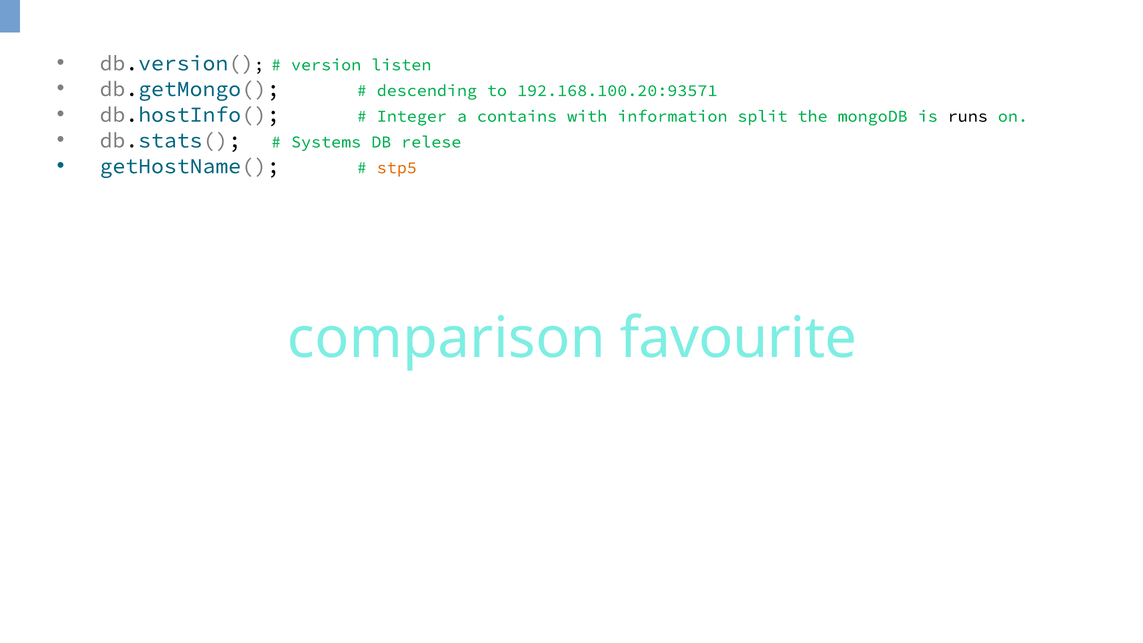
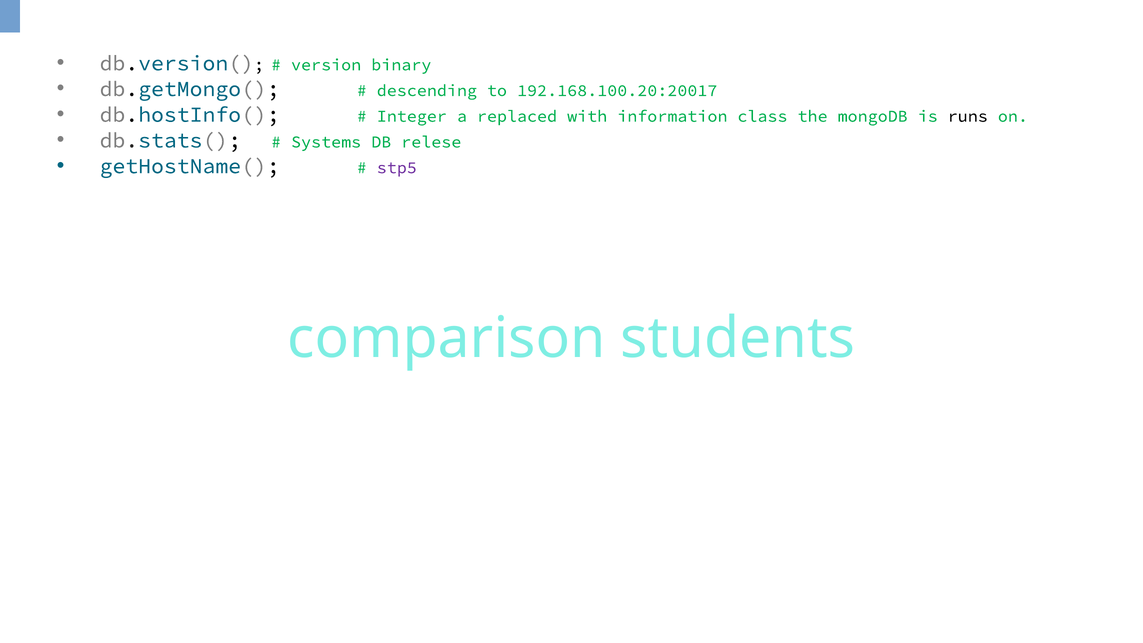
listen: listen -> binary (401, 65)
192.168.100.20:93571: 192.168.100.20:93571 -> 192.168.100.20:20017 (617, 91)
contains: contains -> replaced (517, 116)
split: split -> class (762, 116)
stp5 colour: orange -> purple (397, 168)
favourite: favourite -> students (738, 338)
